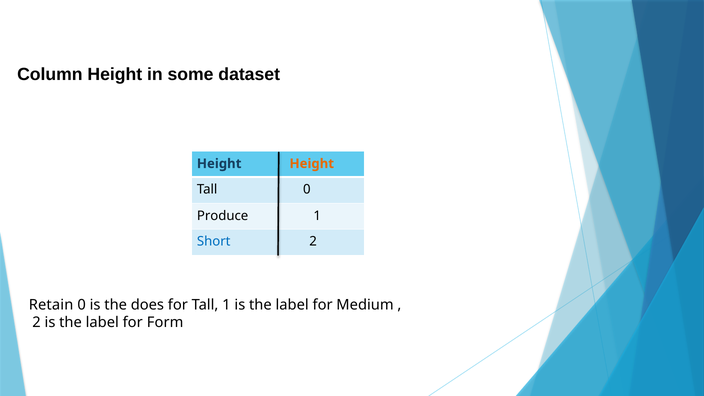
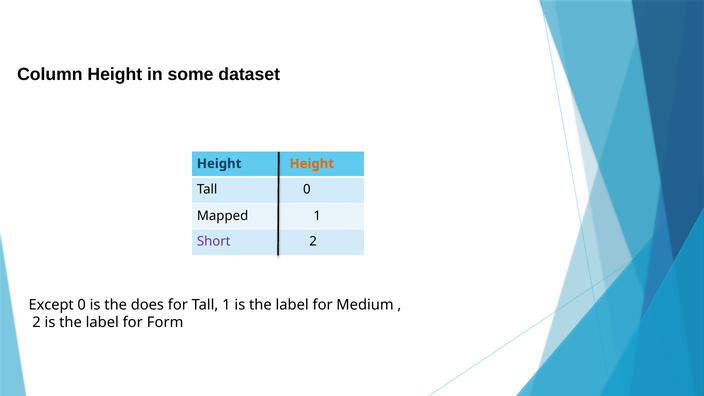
Produce: Produce -> Mapped (223, 216)
Short colour: blue -> purple (214, 242)
Retain: Retain -> Except (51, 305)
